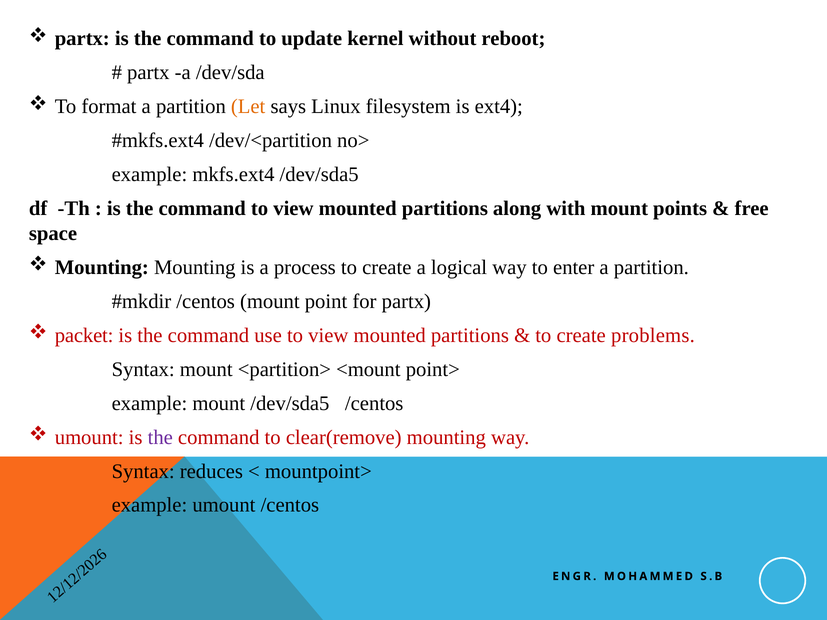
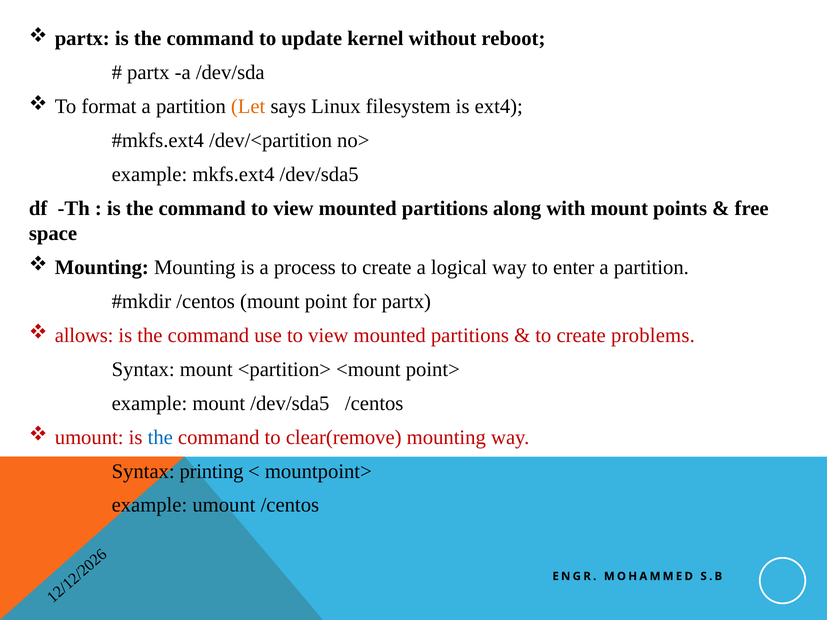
packet: packet -> allows (84, 335)
the colour: purple -> blue (160, 437)
reduces: reduces -> printing (211, 471)
